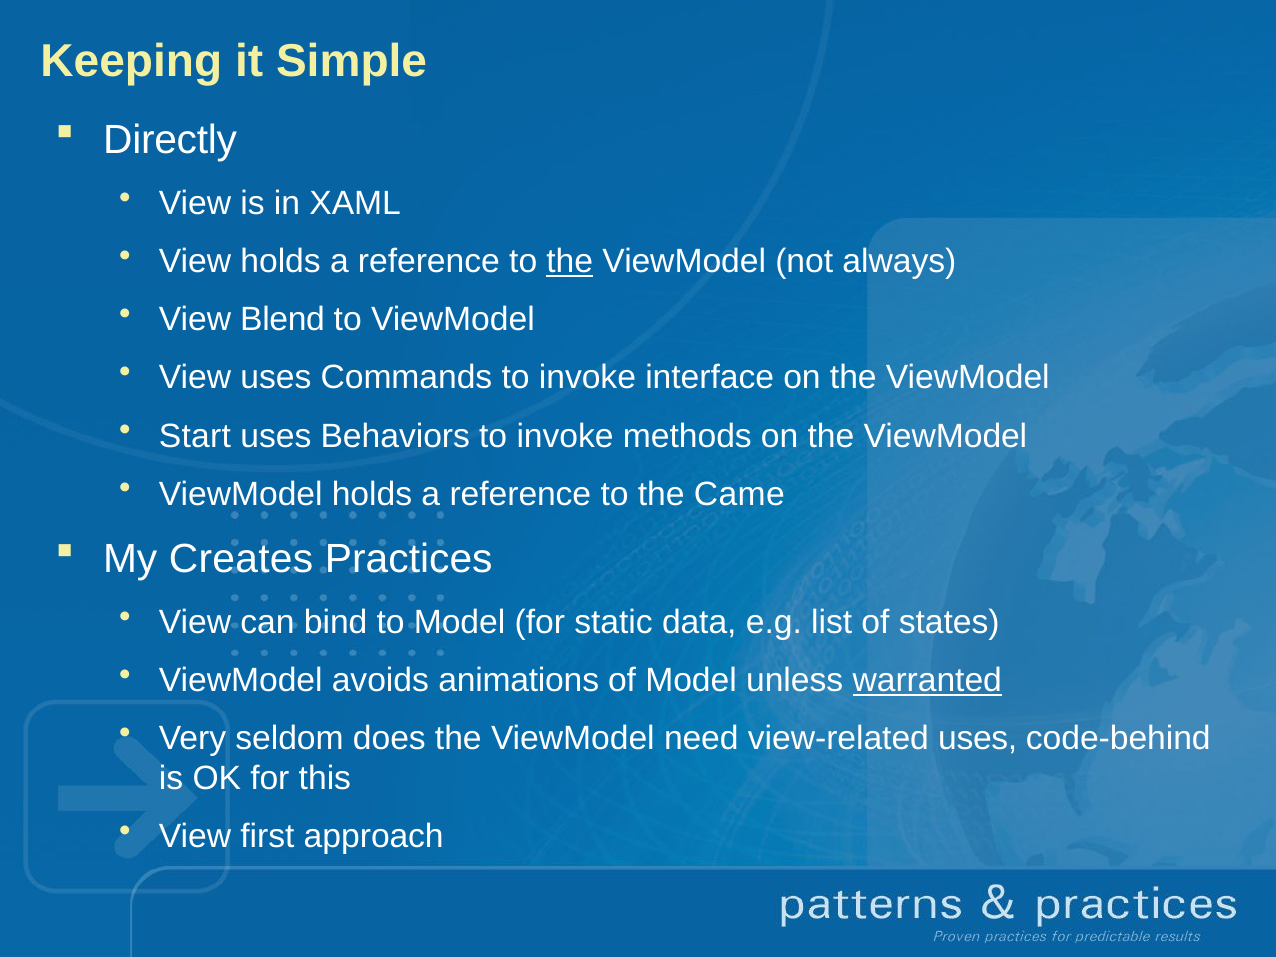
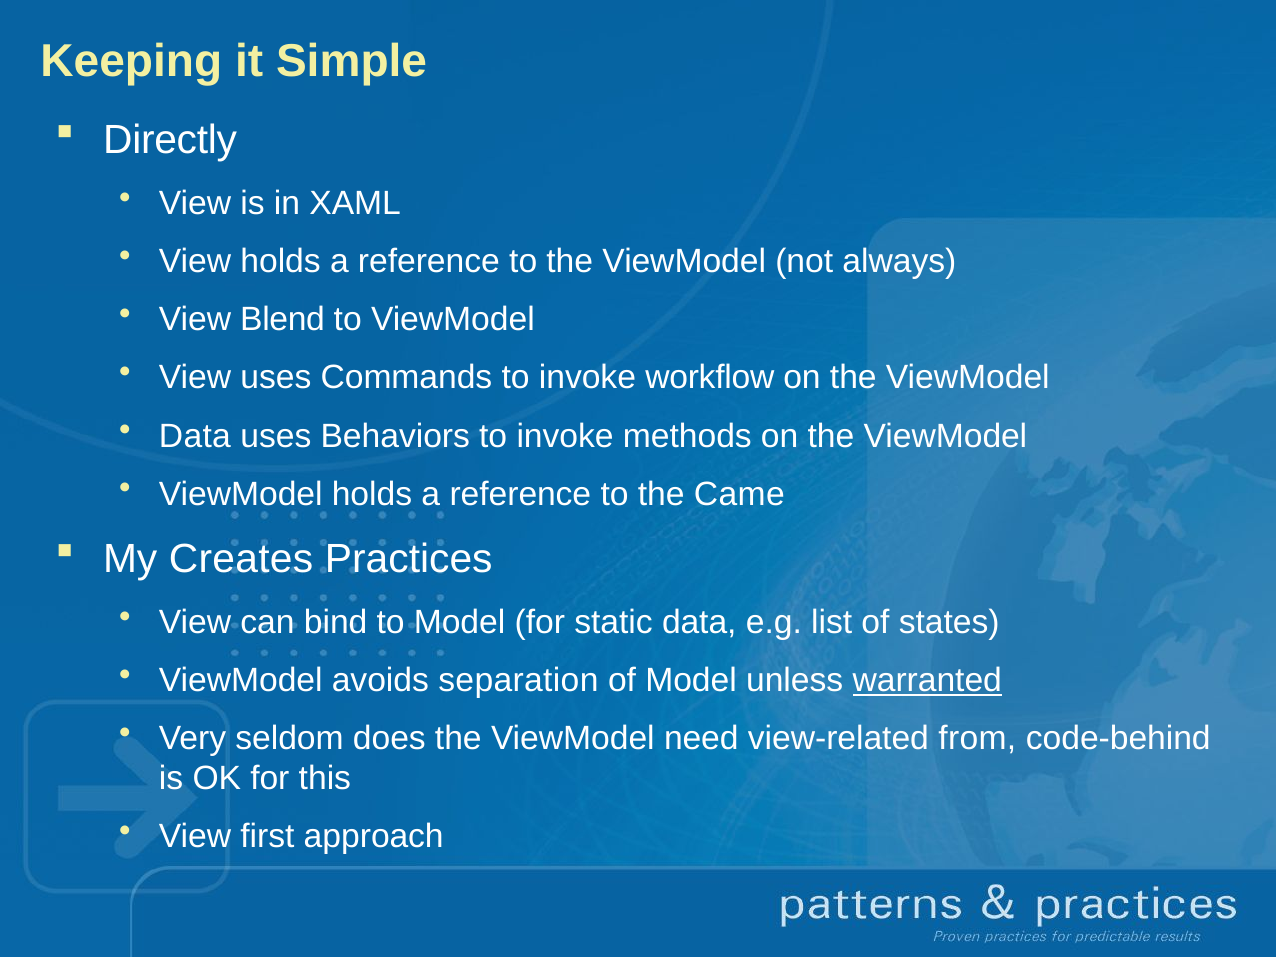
the underline: present -> none (570, 262)
interface: interface -> workflow (710, 378)
Start: Start -> Data (195, 436)
animations: animations -> separation (518, 680)
view-related uses: uses -> from (977, 738)
